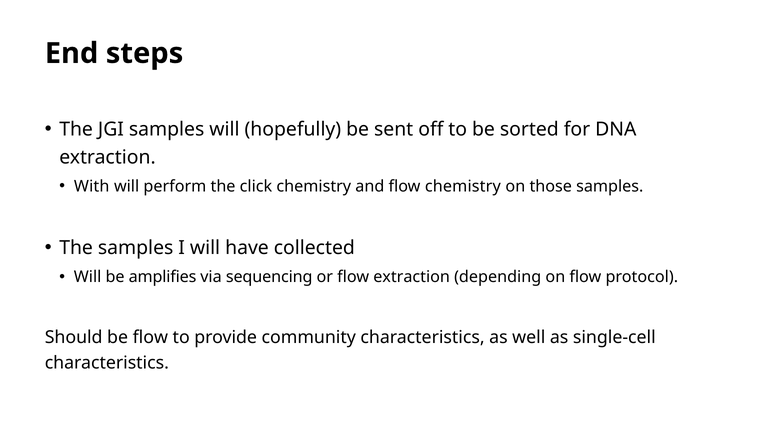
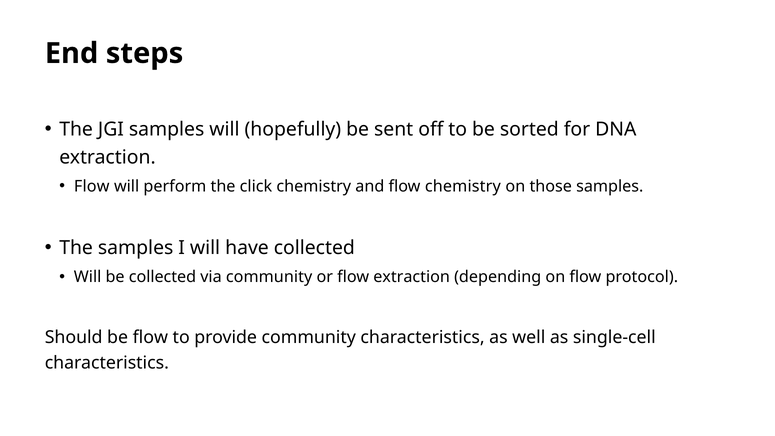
With: With -> Flow (92, 186)
be amplifies: amplifies -> collected (162, 277)
via sequencing: sequencing -> community (269, 277)
